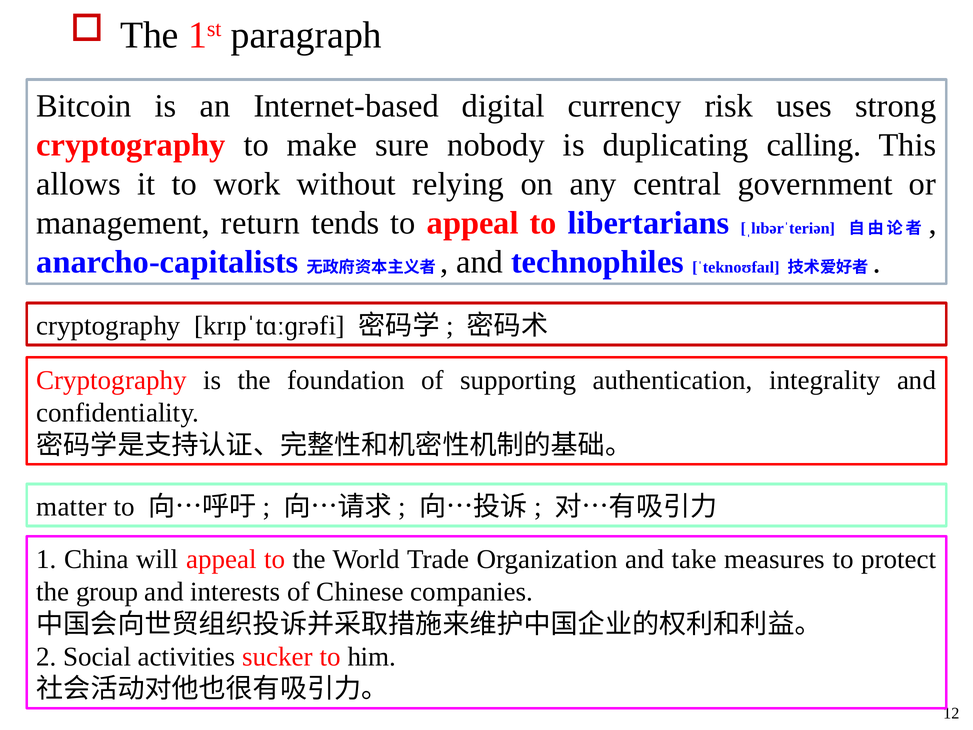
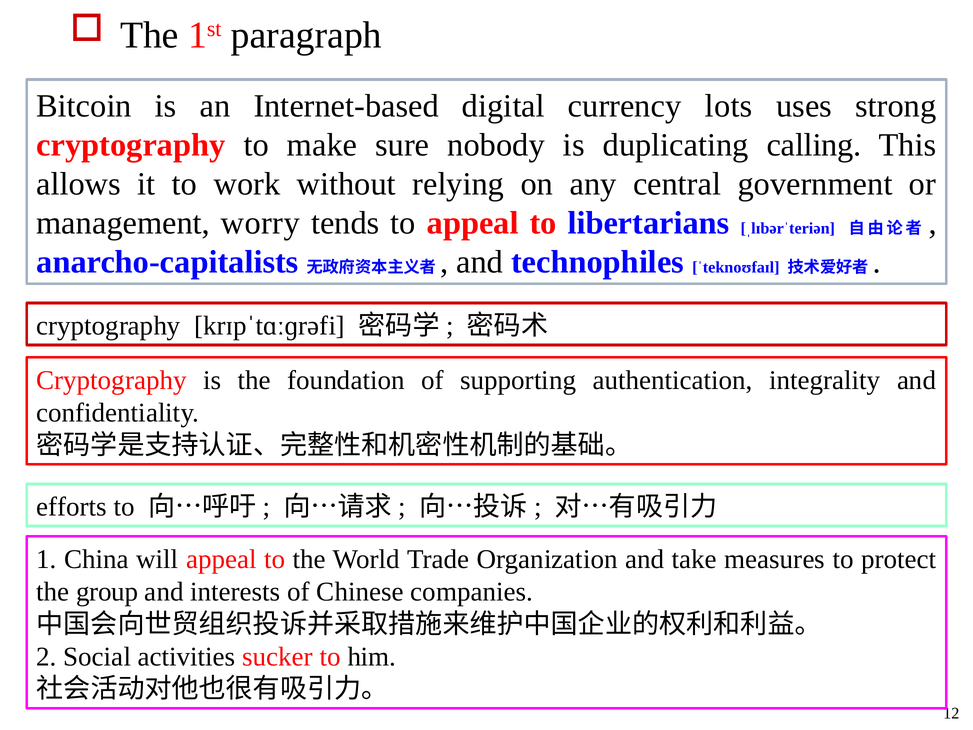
risk: risk -> lots (729, 106)
return: return -> worry (260, 223)
matter: matter -> efforts (72, 507)
